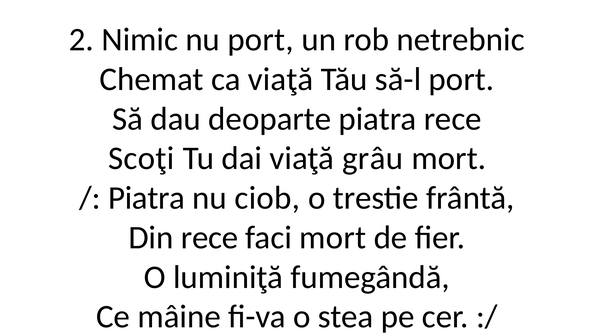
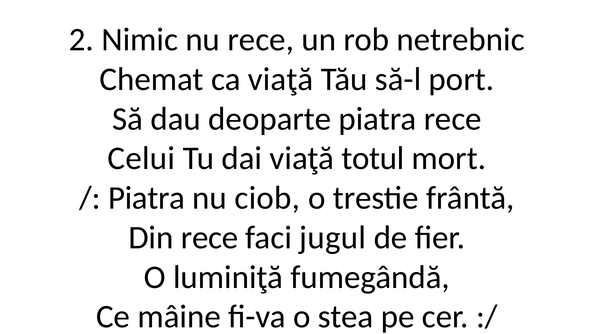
nu port: port -> rece (261, 40)
Scoţi: Scoţi -> Celui (141, 158)
grâu: grâu -> totul (373, 158)
faci mort: mort -> jugul (333, 238)
